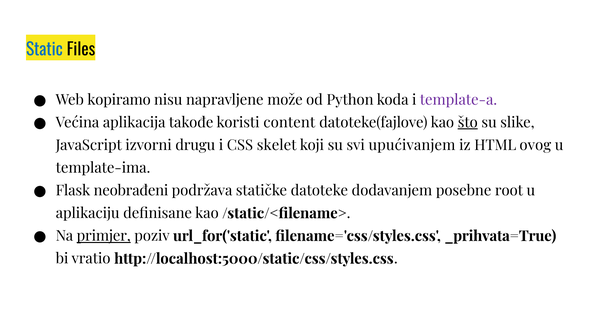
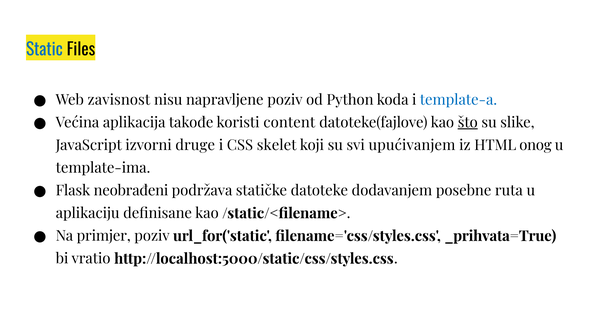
kopiramo: kopiramo -> zavisnost (119, 100)
napravljene može: može -> poziv (285, 100)
template-a colour: purple -> blue (458, 100)
drugu: drugu -> druge (195, 145)
ovog: ovog -> onog (535, 145)
root: root -> ruta (509, 191)
primjer underline: present -> none (104, 236)
